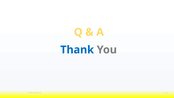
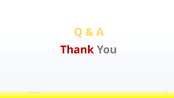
Thank colour: blue -> red (77, 50)
